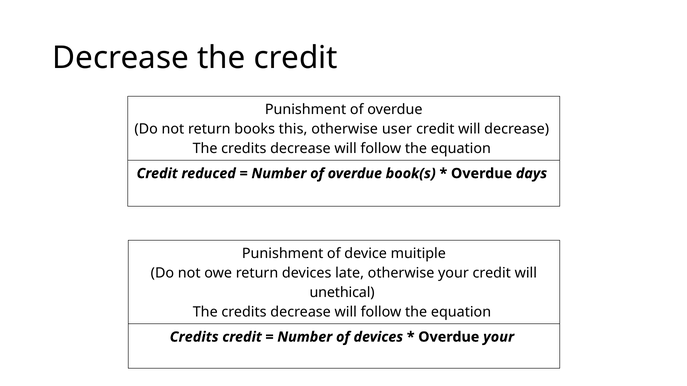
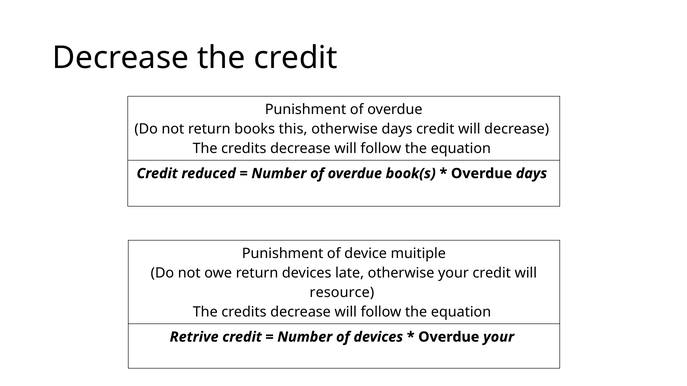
otherwise user: user -> days (397, 129)
unethical: unethical -> resource (342, 293)
Credits: Credits -> Retrive (194, 337)
